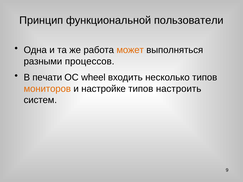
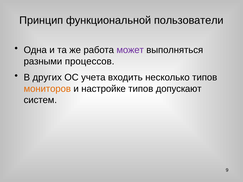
может colour: orange -> purple (130, 50)
печати: печати -> других (47, 77)
wheel: wheel -> учета (93, 77)
настроить: настроить -> допускают (179, 89)
